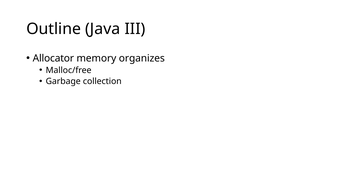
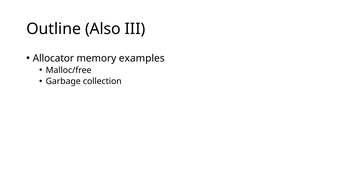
Java: Java -> Also (103, 29)
organizes: organizes -> examples (142, 58)
